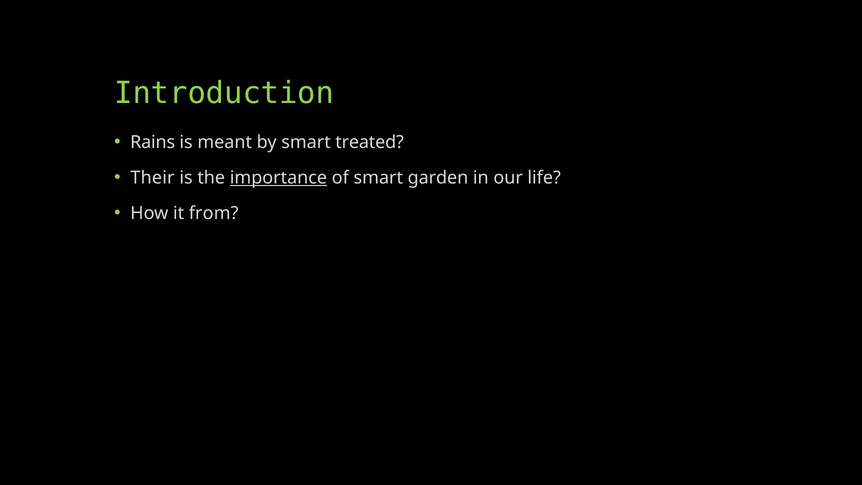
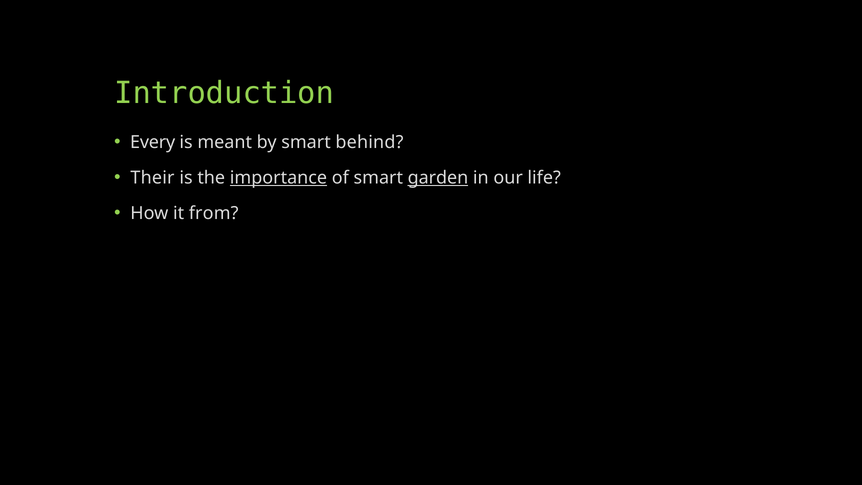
Rains: Rains -> Every (153, 142)
treated: treated -> behind (369, 142)
garden underline: none -> present (438, 178)
